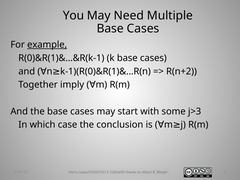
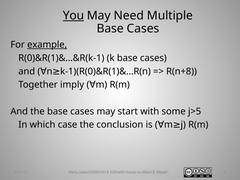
You underline: none -> present (73, 16)
R(n+2: R(n+2 -> R(n+8 (182, 71)
j>3: j>3 -> j>5 (195, 111)
